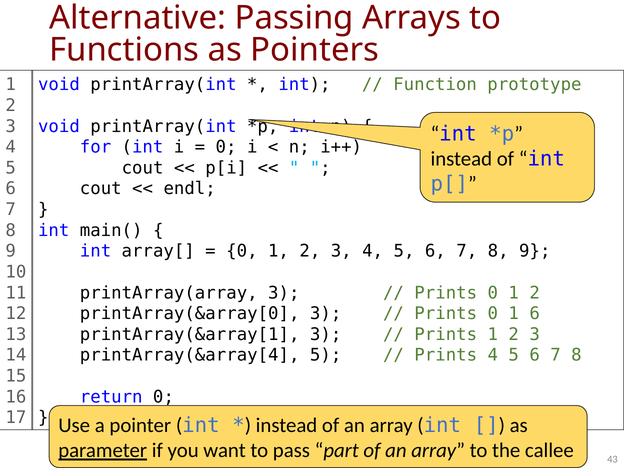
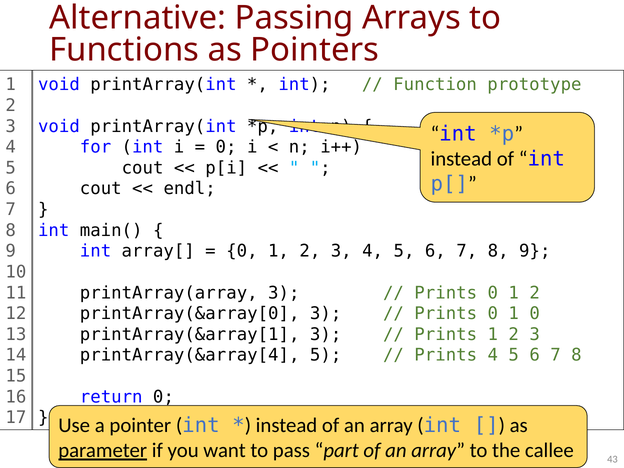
1 6: 6 -> 0 (535, 314)
